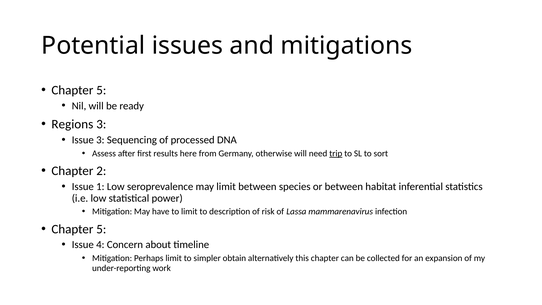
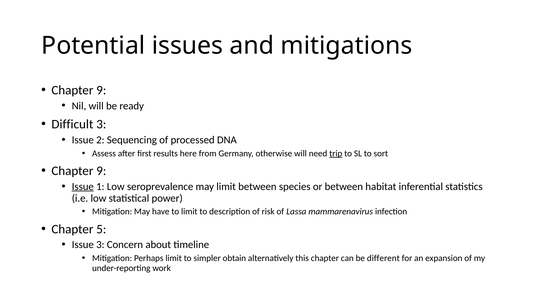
5: 5 -> 9 (101, 90)
Regions: Regions -> Difficult (72, 124)
Issue 3: 3 -> 2 (100, 140)
2: 2 -> 9 (101, 171)
Issue underline: none -> present (83, 186)
Issue 4: 4 -> 3 (100, 245)
collected: collected -> different (383, 258)
